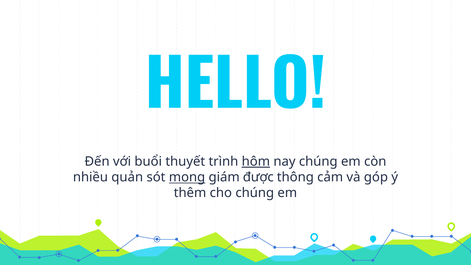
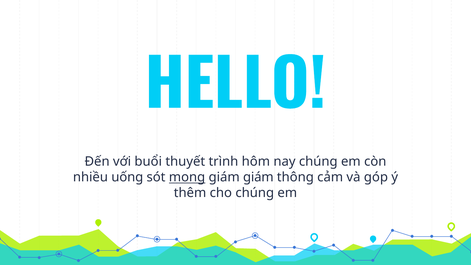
hôm underline: present -> none (256, 162)
quản: quản -> uống (127, 177)
giám được: được -> giám (258, 177)
